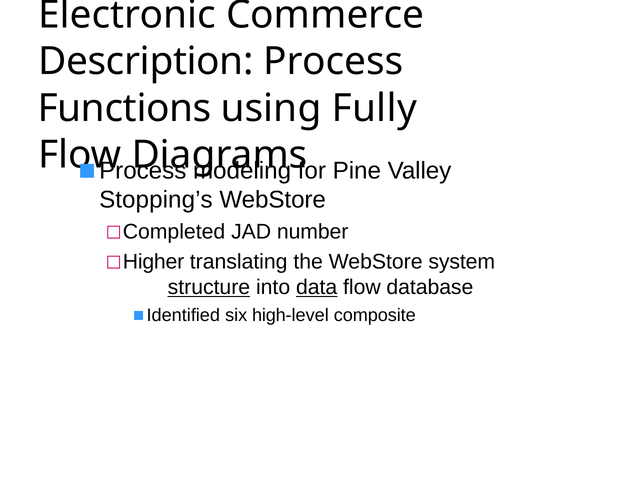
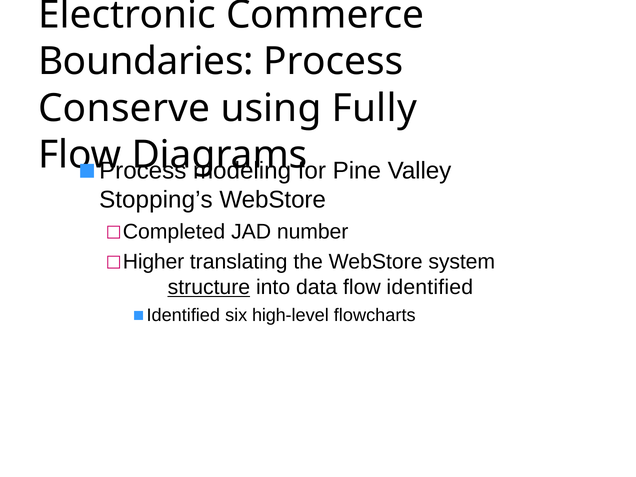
Description: Description -> Boundaries (146, 62)
Functions: Functions -> Conserve (124, 108)
data underline: present -> none (317, 287)
flow database: database -> identified (430, 287)
composite: composite -> flowcharts (375, 315)
